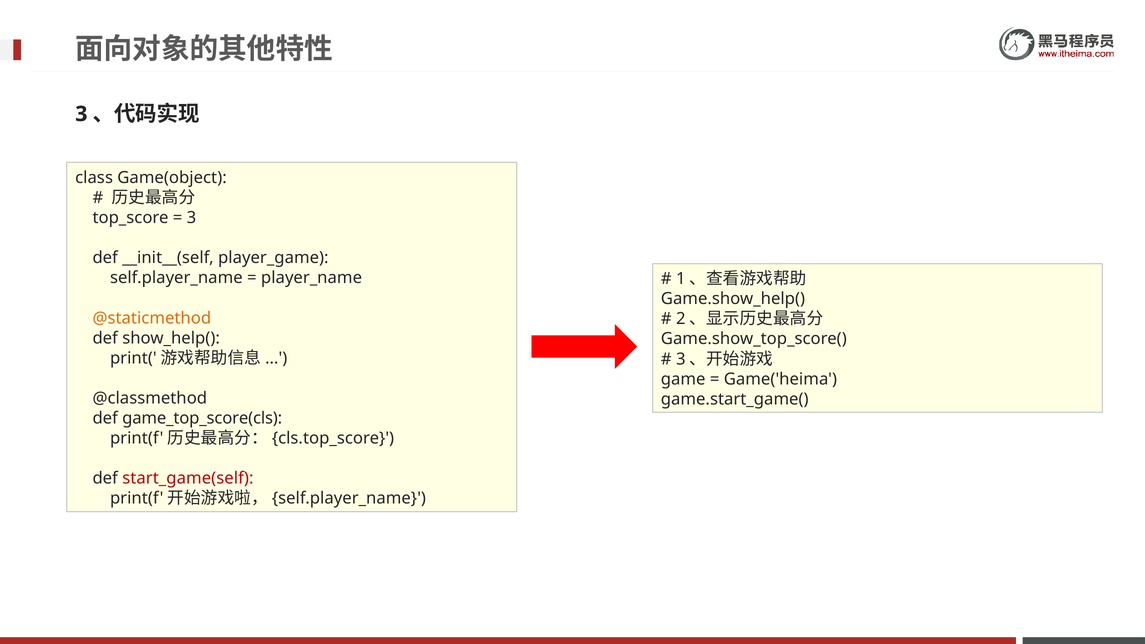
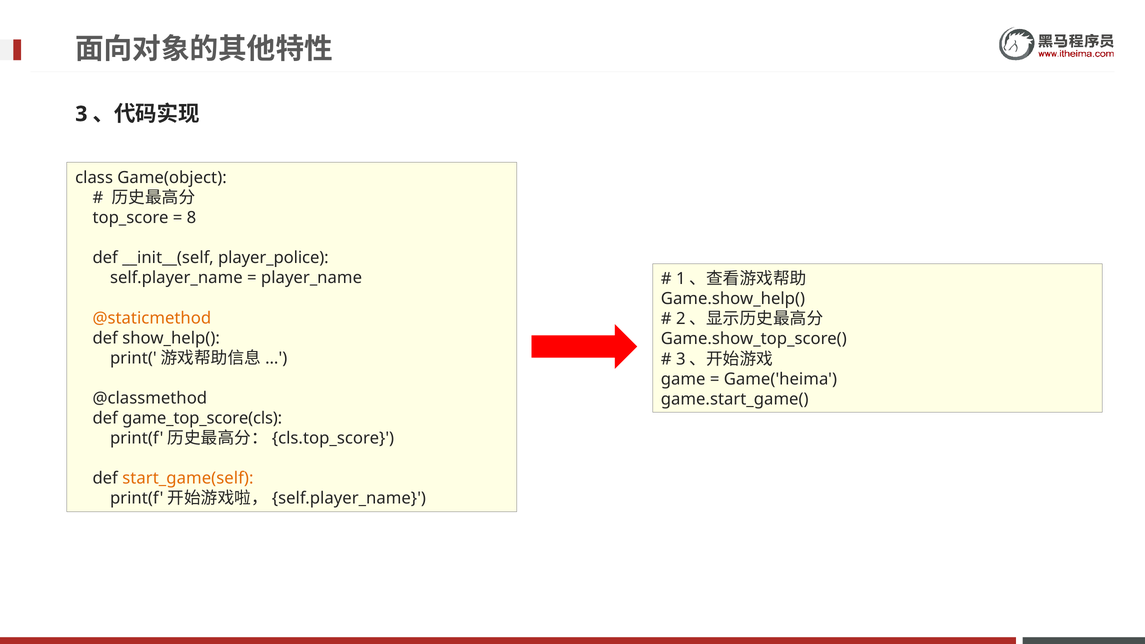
3: 3 -> 8 (192, 218)
player_game: player_game -> player_police (273, 258)
start_game(self colour: red -> orange (188, 478)
